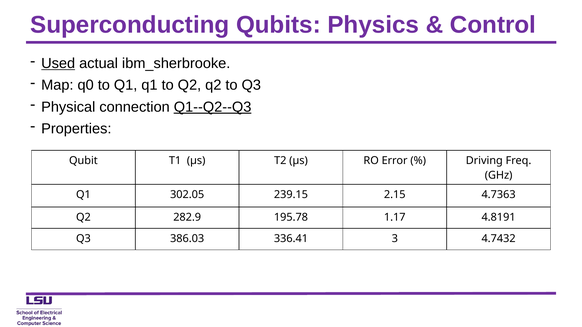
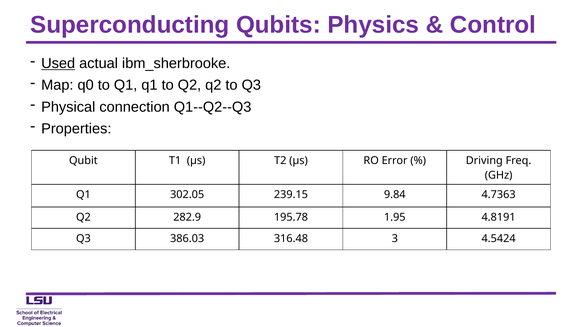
Q1--Q2--Q3 underline: present -> none (213, 107)
2.15: 2.15 -> 9.84 (395, 195)
1.17: 1.17 -> 1.95 (395, 217)
336.41: 336.41 -> 316.48 (291, 239)
4.7432: 4.7432 -> 4.5424 (499, 239)
